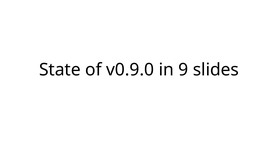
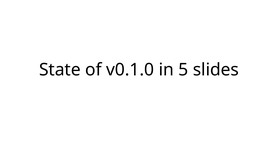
v0.9.0: v0.9.0 -> v0.1.0 (130, 69)
9: 9 -> 5 (183, 69)
